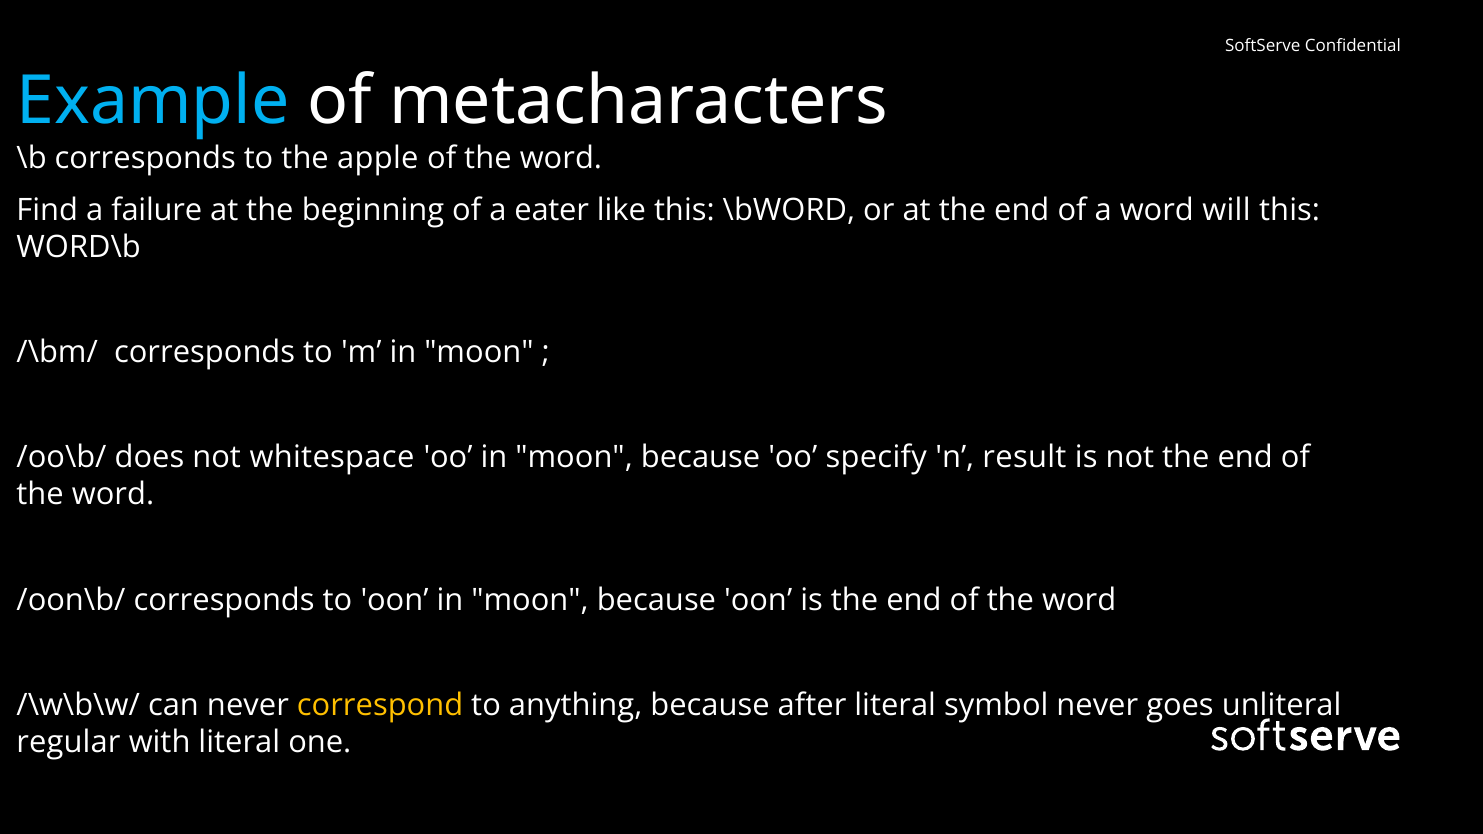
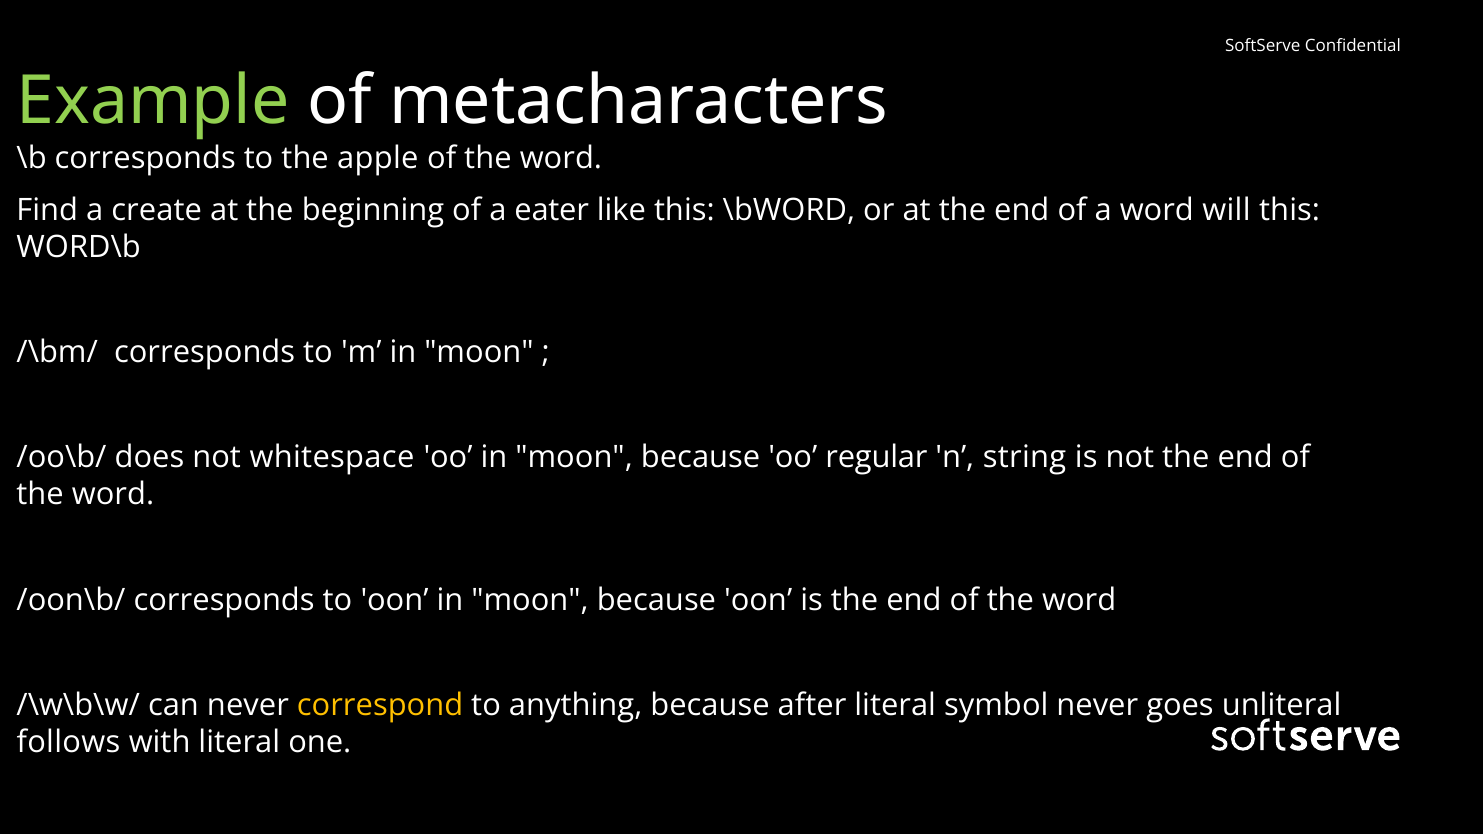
Example colour: light blue -> light green (153, 101)
failure: failure -> create (157, 210)
specify: specify -> regular (876, 458)
result: result -> string (1024, 458)
regular: regular -> follows (68, 742)
